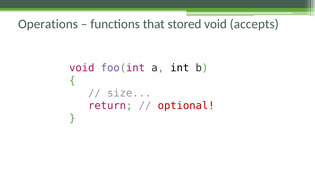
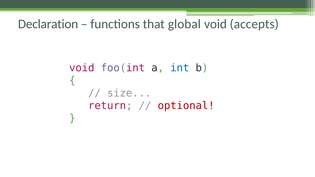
Operations: Operations -> Declaration (48, 24)
stored: stored -> global (184, 24)
int colour: black -> blue (180, 68)
